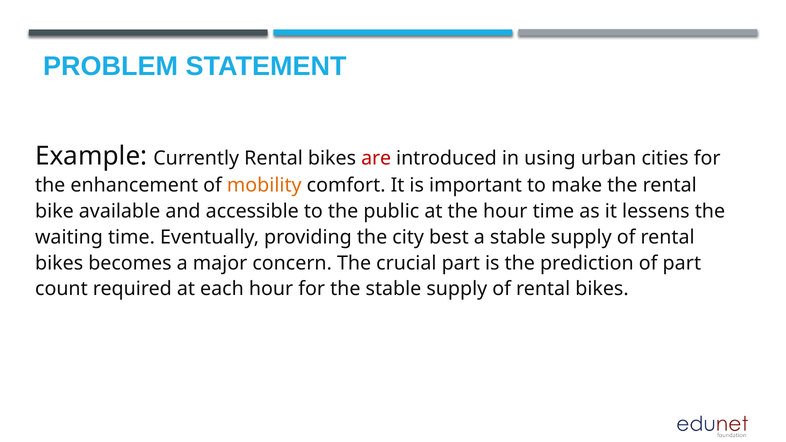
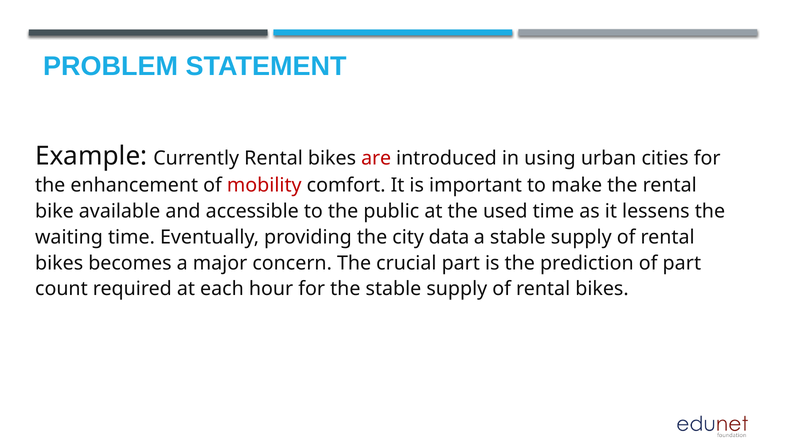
mobility colour: orange -> red (264, 185)
the hour: hour -> used (505, 211)
best: best -> data (449, 237)
